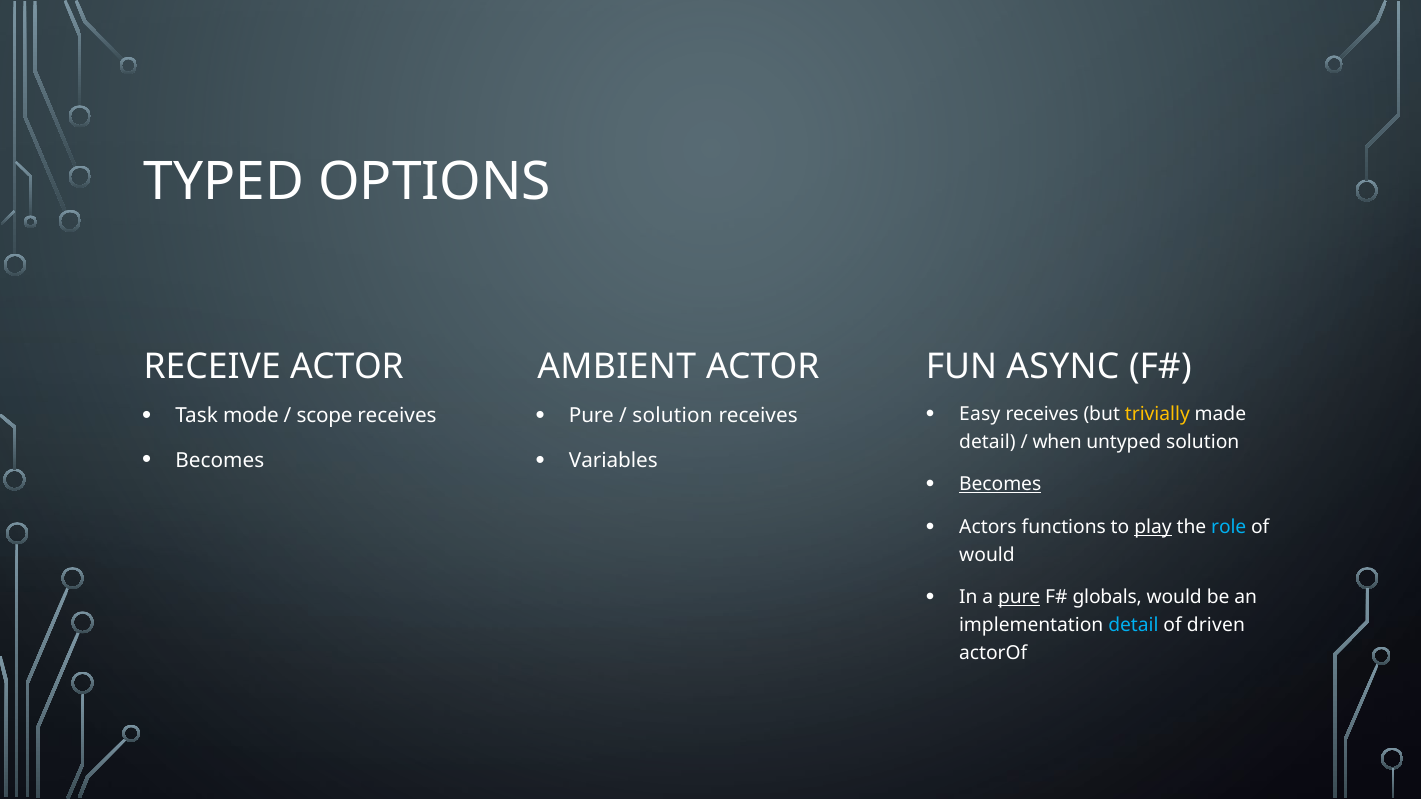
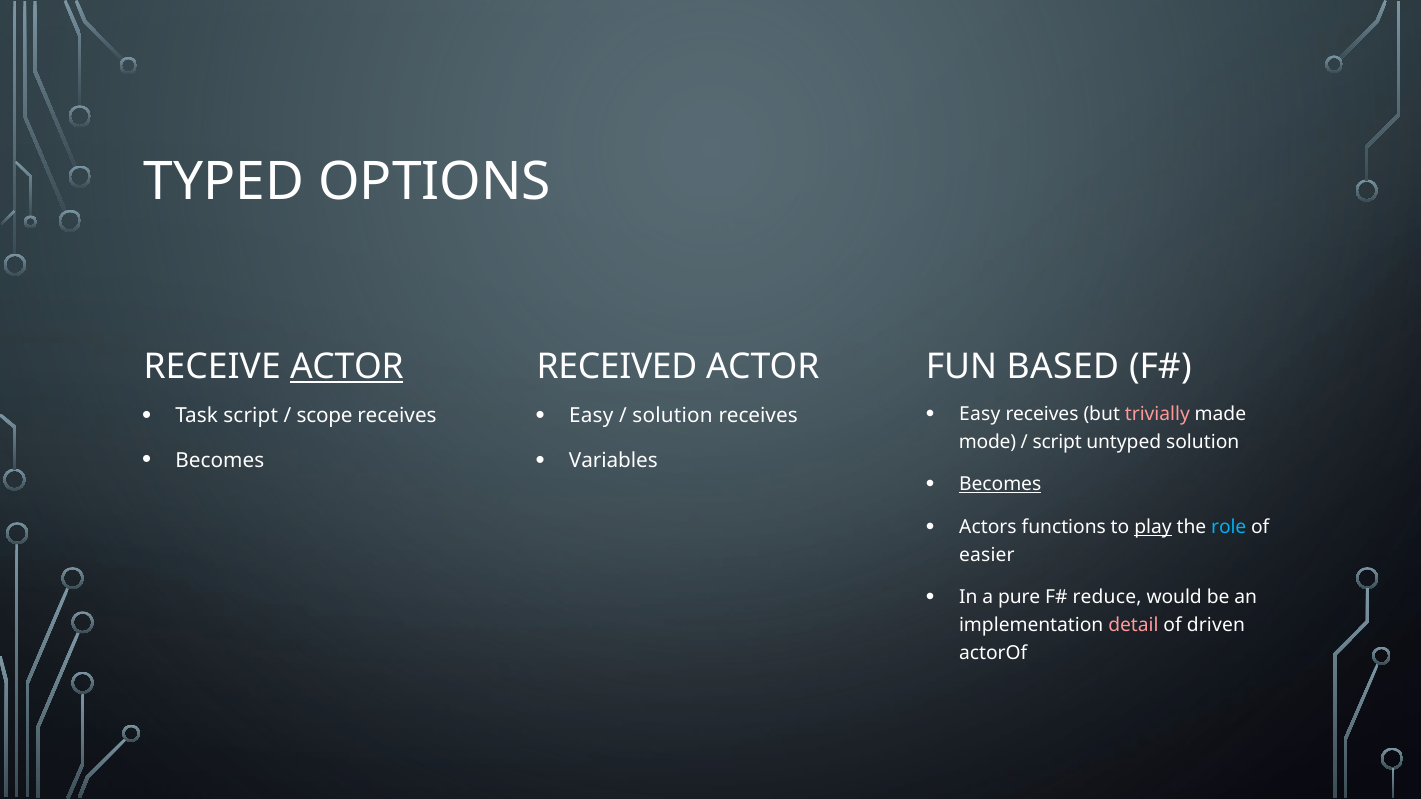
ACTOR underline: none -> present (347, 367)
ASYNC: ASYNC -> BASED (1063, 367)
AMBIENT: AMBIENT -> RECEIVED (617, 367)
trivially colour: yellow -> pink (1157, 414)
Task mode: mode -> script (251, 416)
Pure: Pure -> Easy (591, 416)
detail: detail -> mode (987, 442)
when: when -> script (1057, 442)
would: would -> easier (987, 555)
pure underline: present -> none (1019, 598)
globals: globals -> reduce (1107, 598)
detail colour: light blue -> pink (1133, 625)
